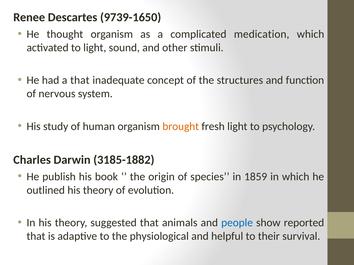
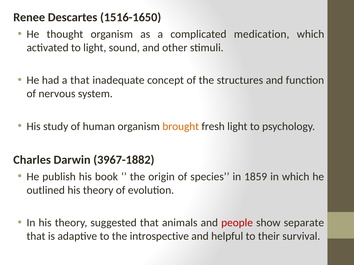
9739-1650: 9739-1650 -> 1516-1650 (131, 17)
3185-1882: 3185-1882 -> 3967-1882 (124, 160)
people colour: blue -> red (237, 223)
reported: reported -> separate (304, 223)
physiological: physiological -> introspective (159, 237)
